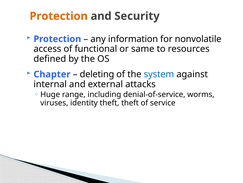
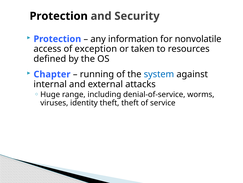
Protection colour: orange -> black (59, 16)
functional: functional -> exception (96, 49)
same: same -> taken (143, 49)
deleting: deleting -> running (97, 74)
